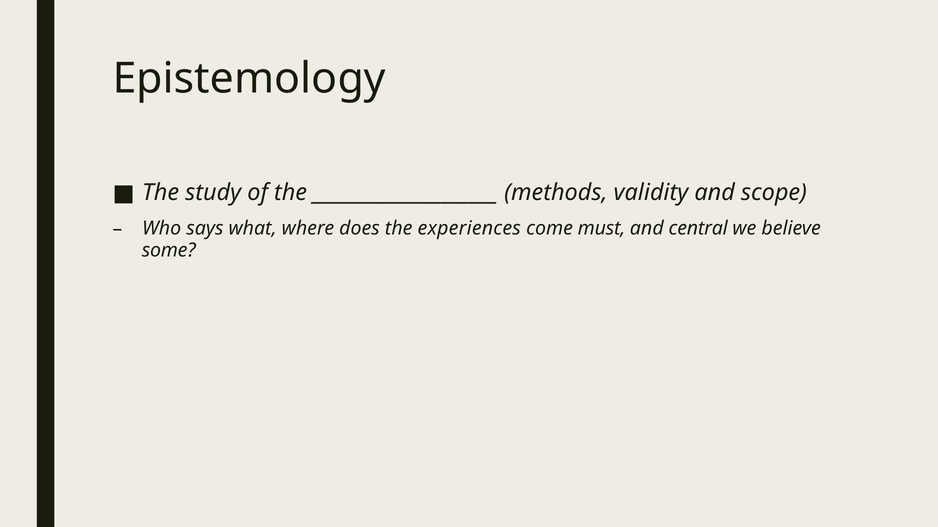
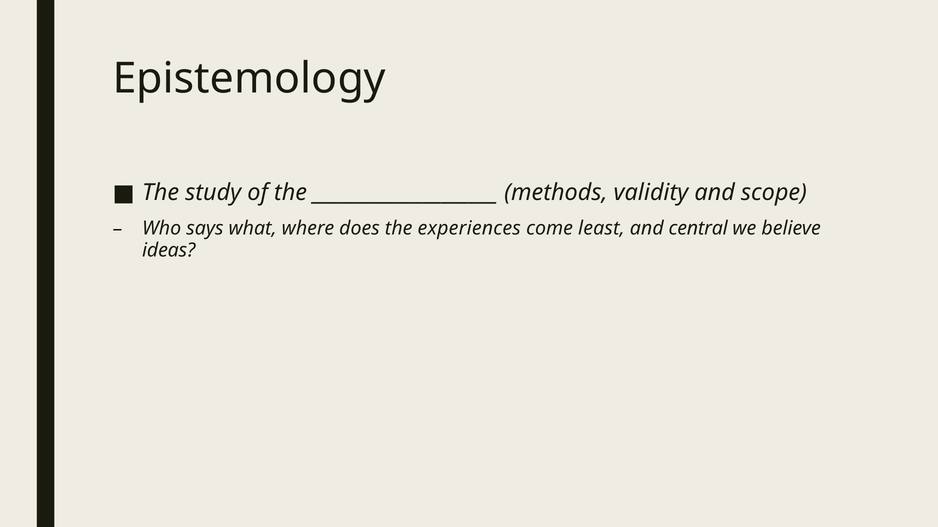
must: must -> least (601, 229)
some: some -> ideas (169, 251)
